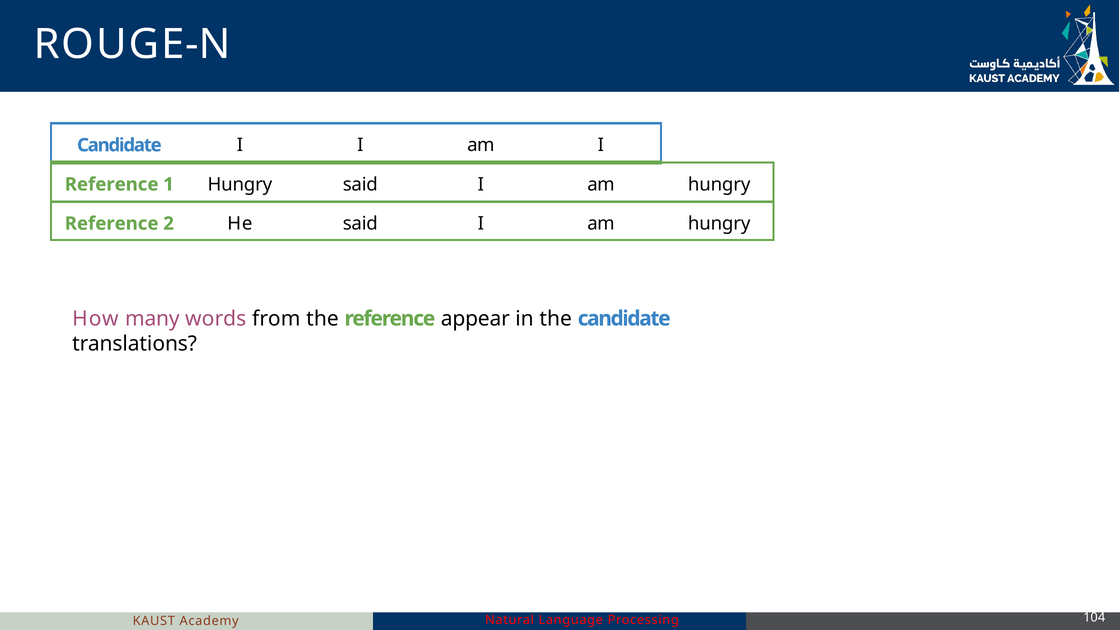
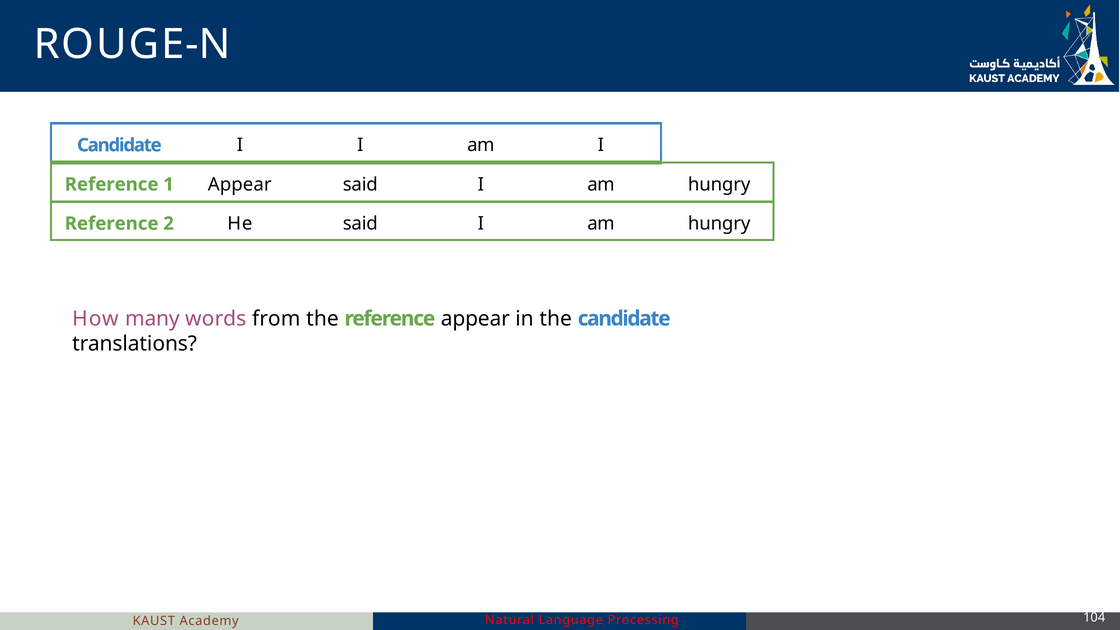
1 Hungry: Hungry -> Appear (240, 184)
